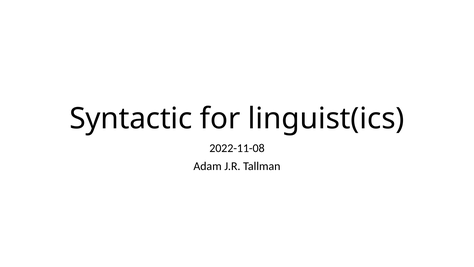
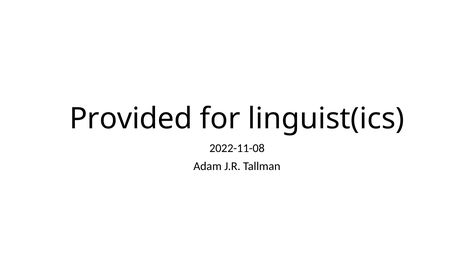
Syntactic: Syntactic -> Provided (131, 118)
